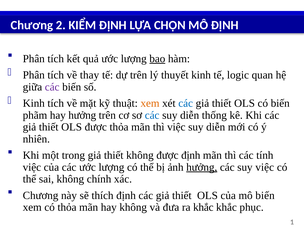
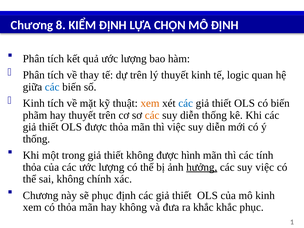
2: 2 -> 8 (61, 25)
bao underline: present -> none (157, 59)
các colour: purple -> blue (52, 87)
hay hưởng: hưởng -> thuyết (82, 115)
các colour: blue -> orange (152, 115)
nhiên: nhiên -> thống (36, 139)
được định: định -> hình (191, 155)
việc: việc -> thỏa (32, 167)
sẽ thích: thích -> phục (102, 195)
mô biến: biến -> kinh (265, 195)
